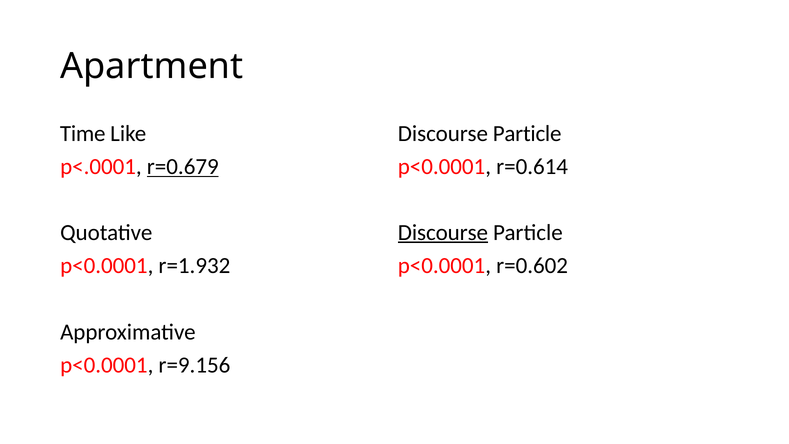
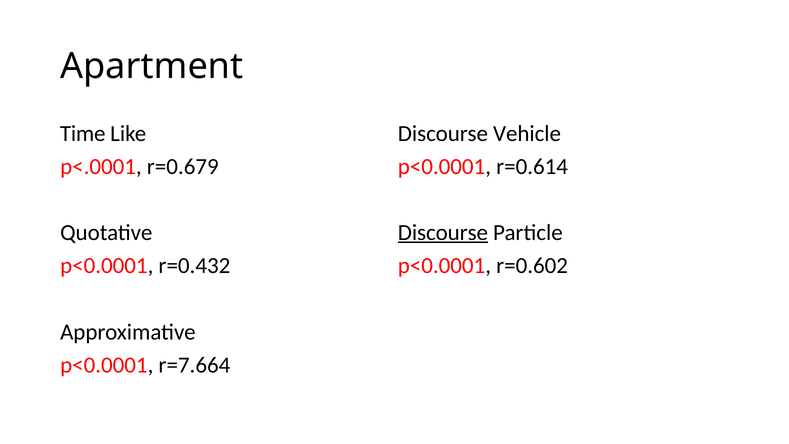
Particle: Particle -> Vehicle (527, 133)
r=0.679 underline: present -> none (183, 166)
r=1.932: r=1.932 -> r=0.432 (194, 266)
r=9.156: r=9.156 -> r=7.664 (194, 365)
